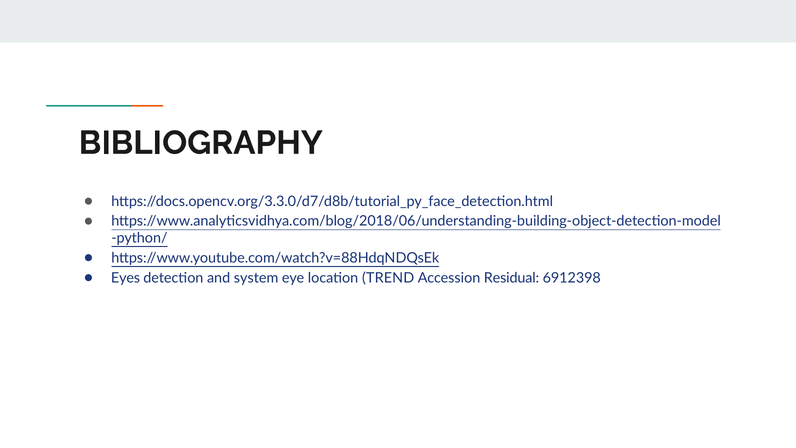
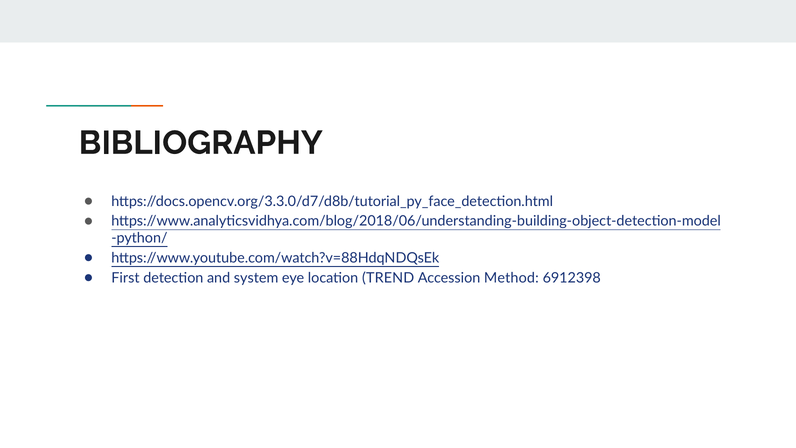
Eyes: Eyes -> First (125, 278)
Residual: Residual -> Method (511, 278)
